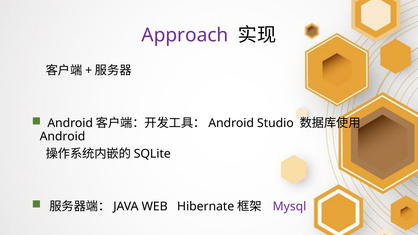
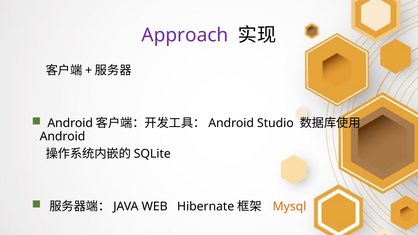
Mysql colour: purple -> orange (289, 207)
